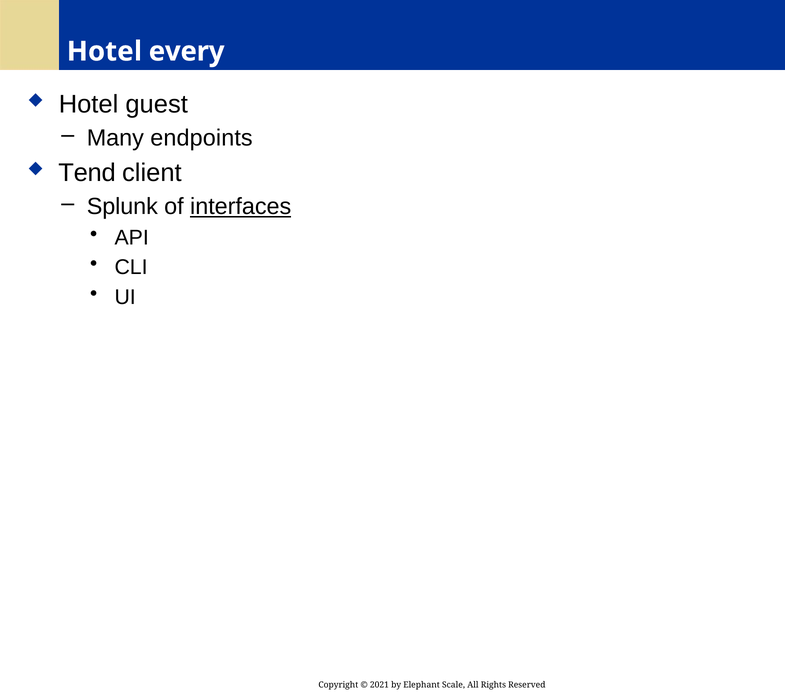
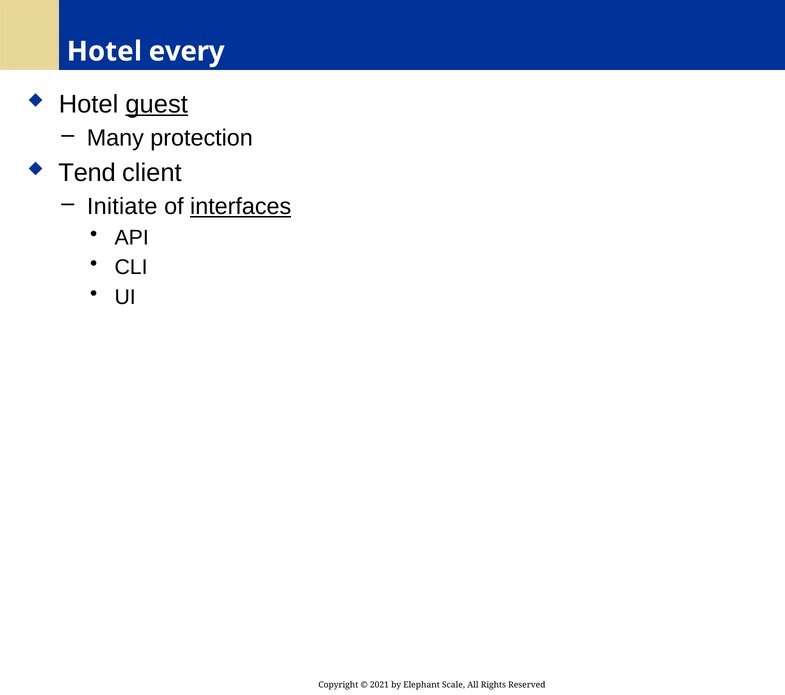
guest underline: none -> present (157, 104)
endpoints: endpoints -> protection (202, 138)
Splunk: Splunk -> Initiate (122, 207)
